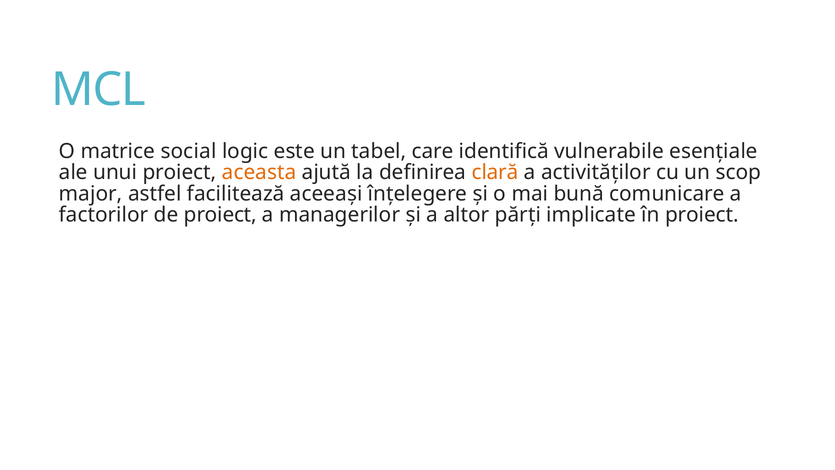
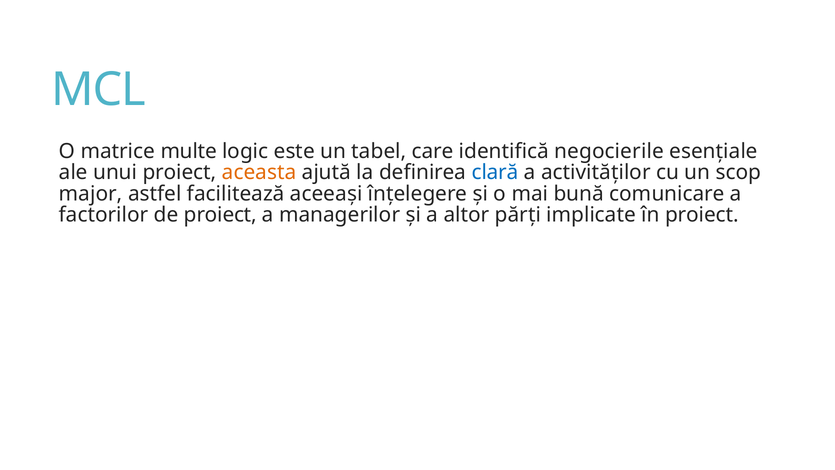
social: social -> multe (189, 151)
vulnerabile: vulnerabile -> negocierile (609, 151)
clară colour: orange -> blue (495, 172)
